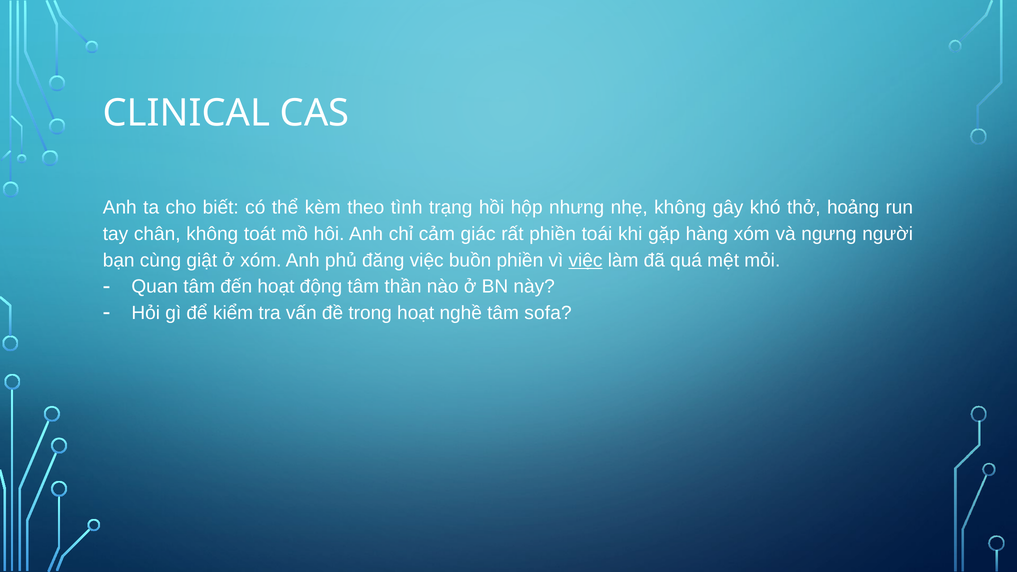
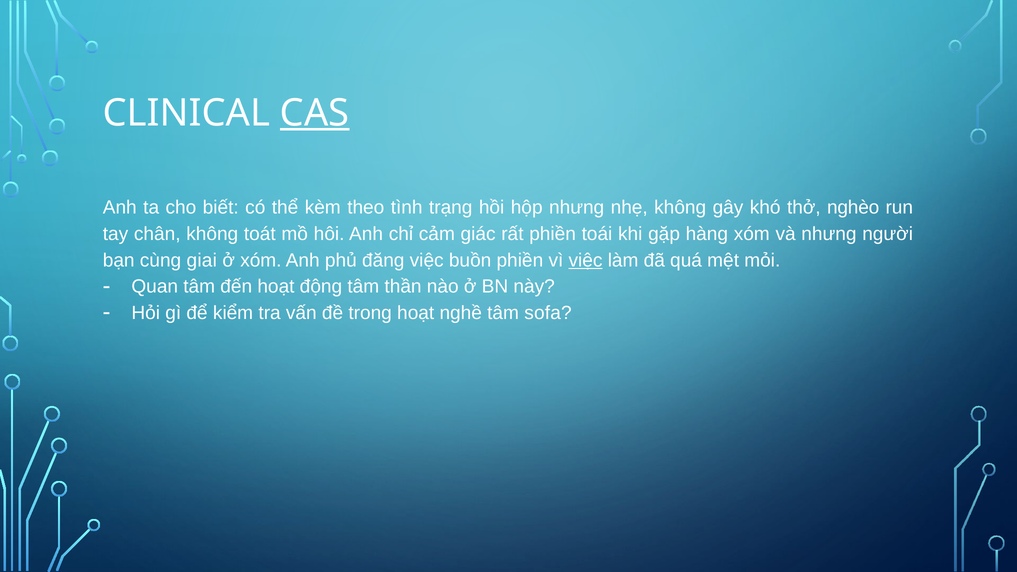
CAS underline: none -> present (315, 113)
hoảng: hoảng -> nghèo (853, 208)
và ngưng: ngưng -> nhưng (829, 234)
giật: giật -> giai (202, 260)
